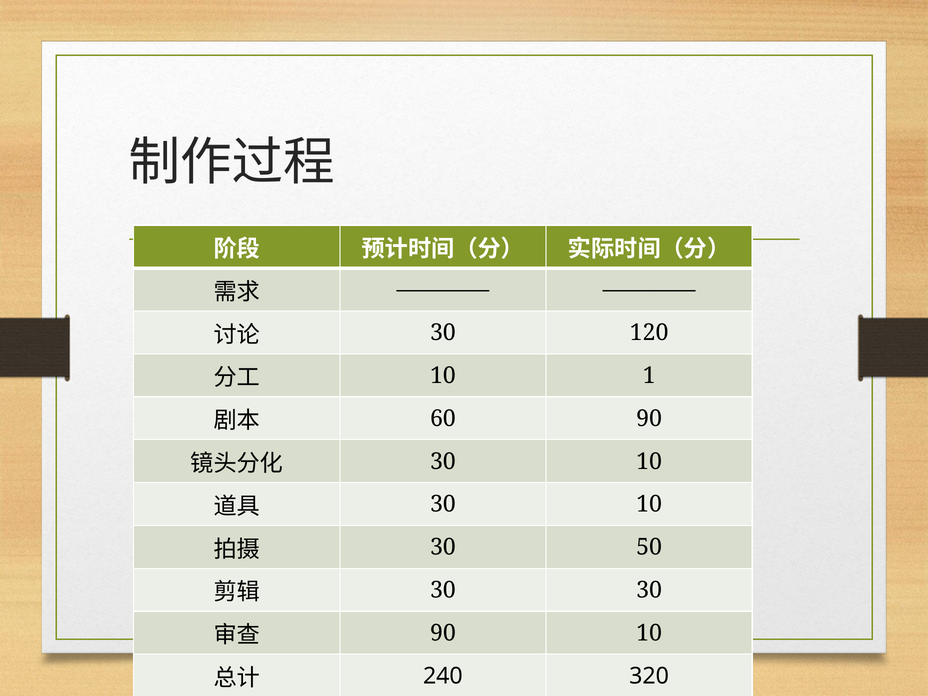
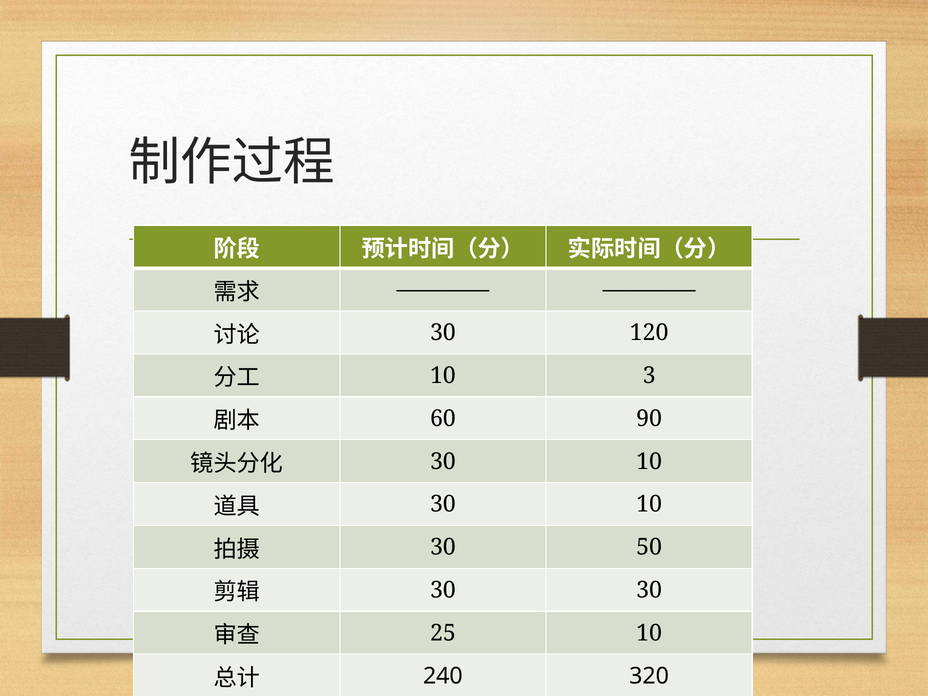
1: 1 -> 3 (649, 376)
90: 90 -> 25 (443, 633)
